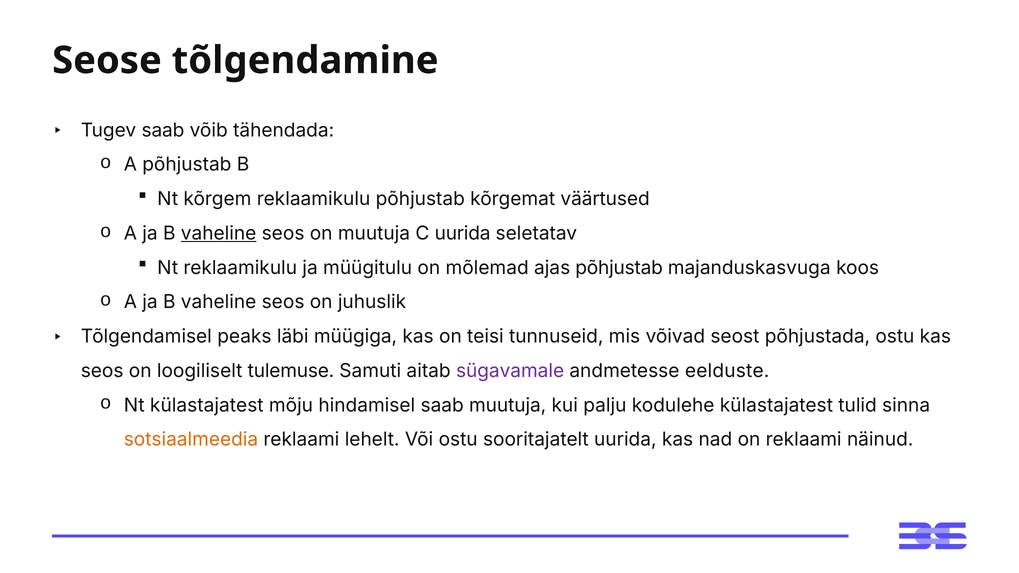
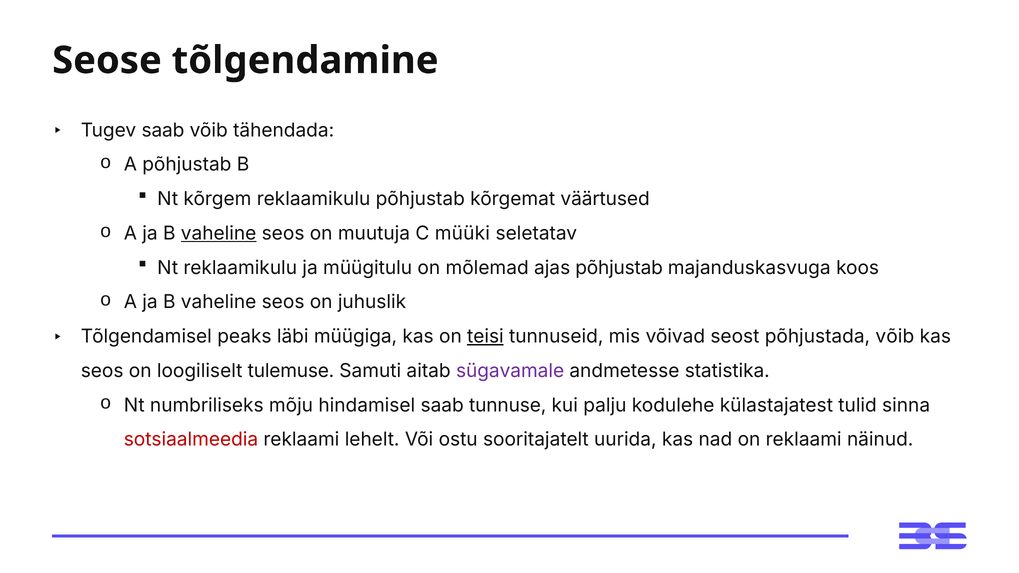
C uurida: uurida -> müüki (462, 233)
teisi underline: none -> present (485, 337)
põhjustada ostu: ostu -> võib (895, 337)
eelduste: eelduste -> statistika (727, 371)
Nt külastajatest: külastajatest -> numbriliseks (207, 405)
saab muutuja: muutuja -> tunnuse (508, 405)
sotsiaalmeedia colour: orange -> red (191, 440)
